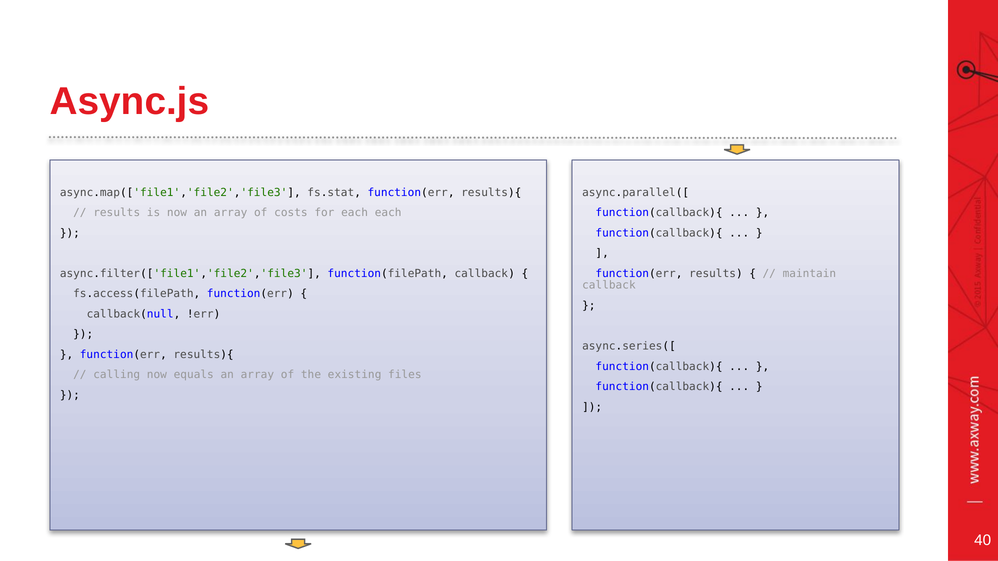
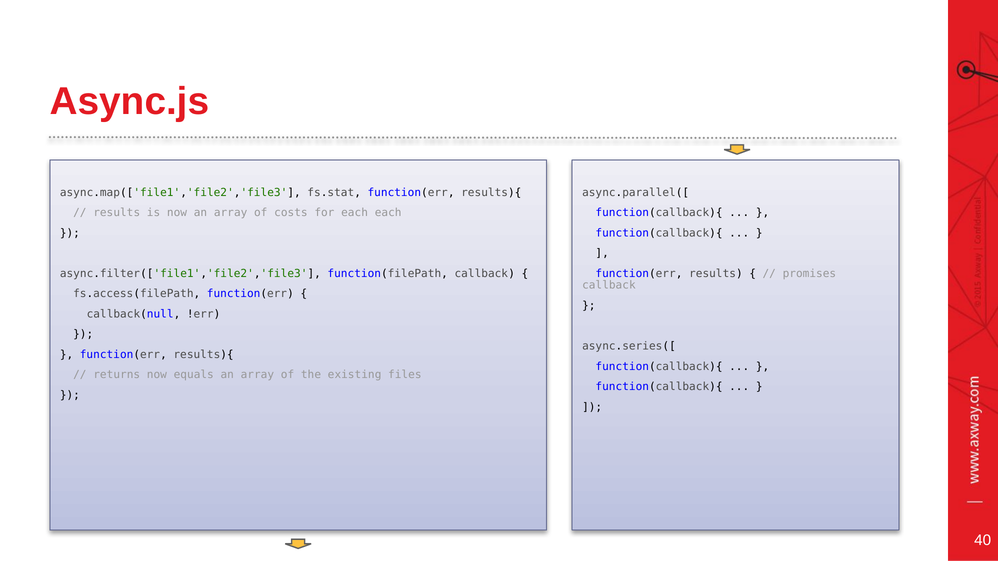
maintain: maintain -> promises (809, 274)
calling: calling -> returns (117, 375)
